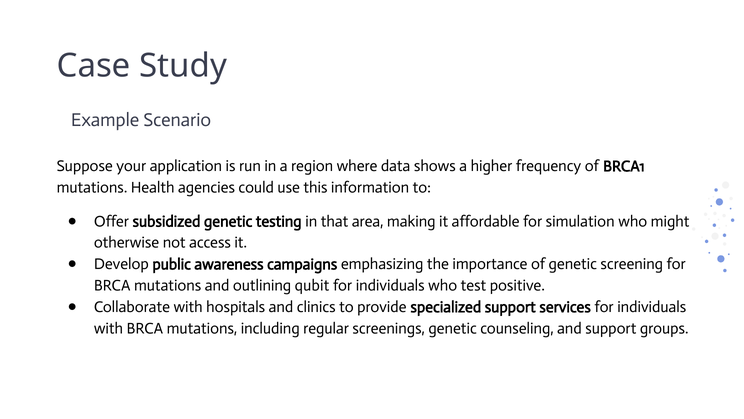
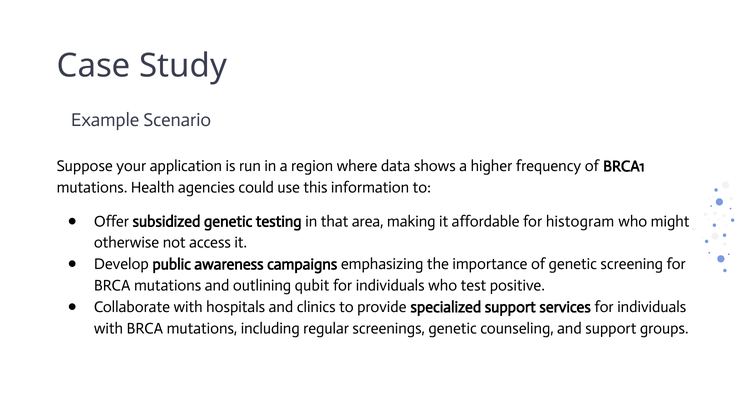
simulation: simulation -> histogram (580, 221)
